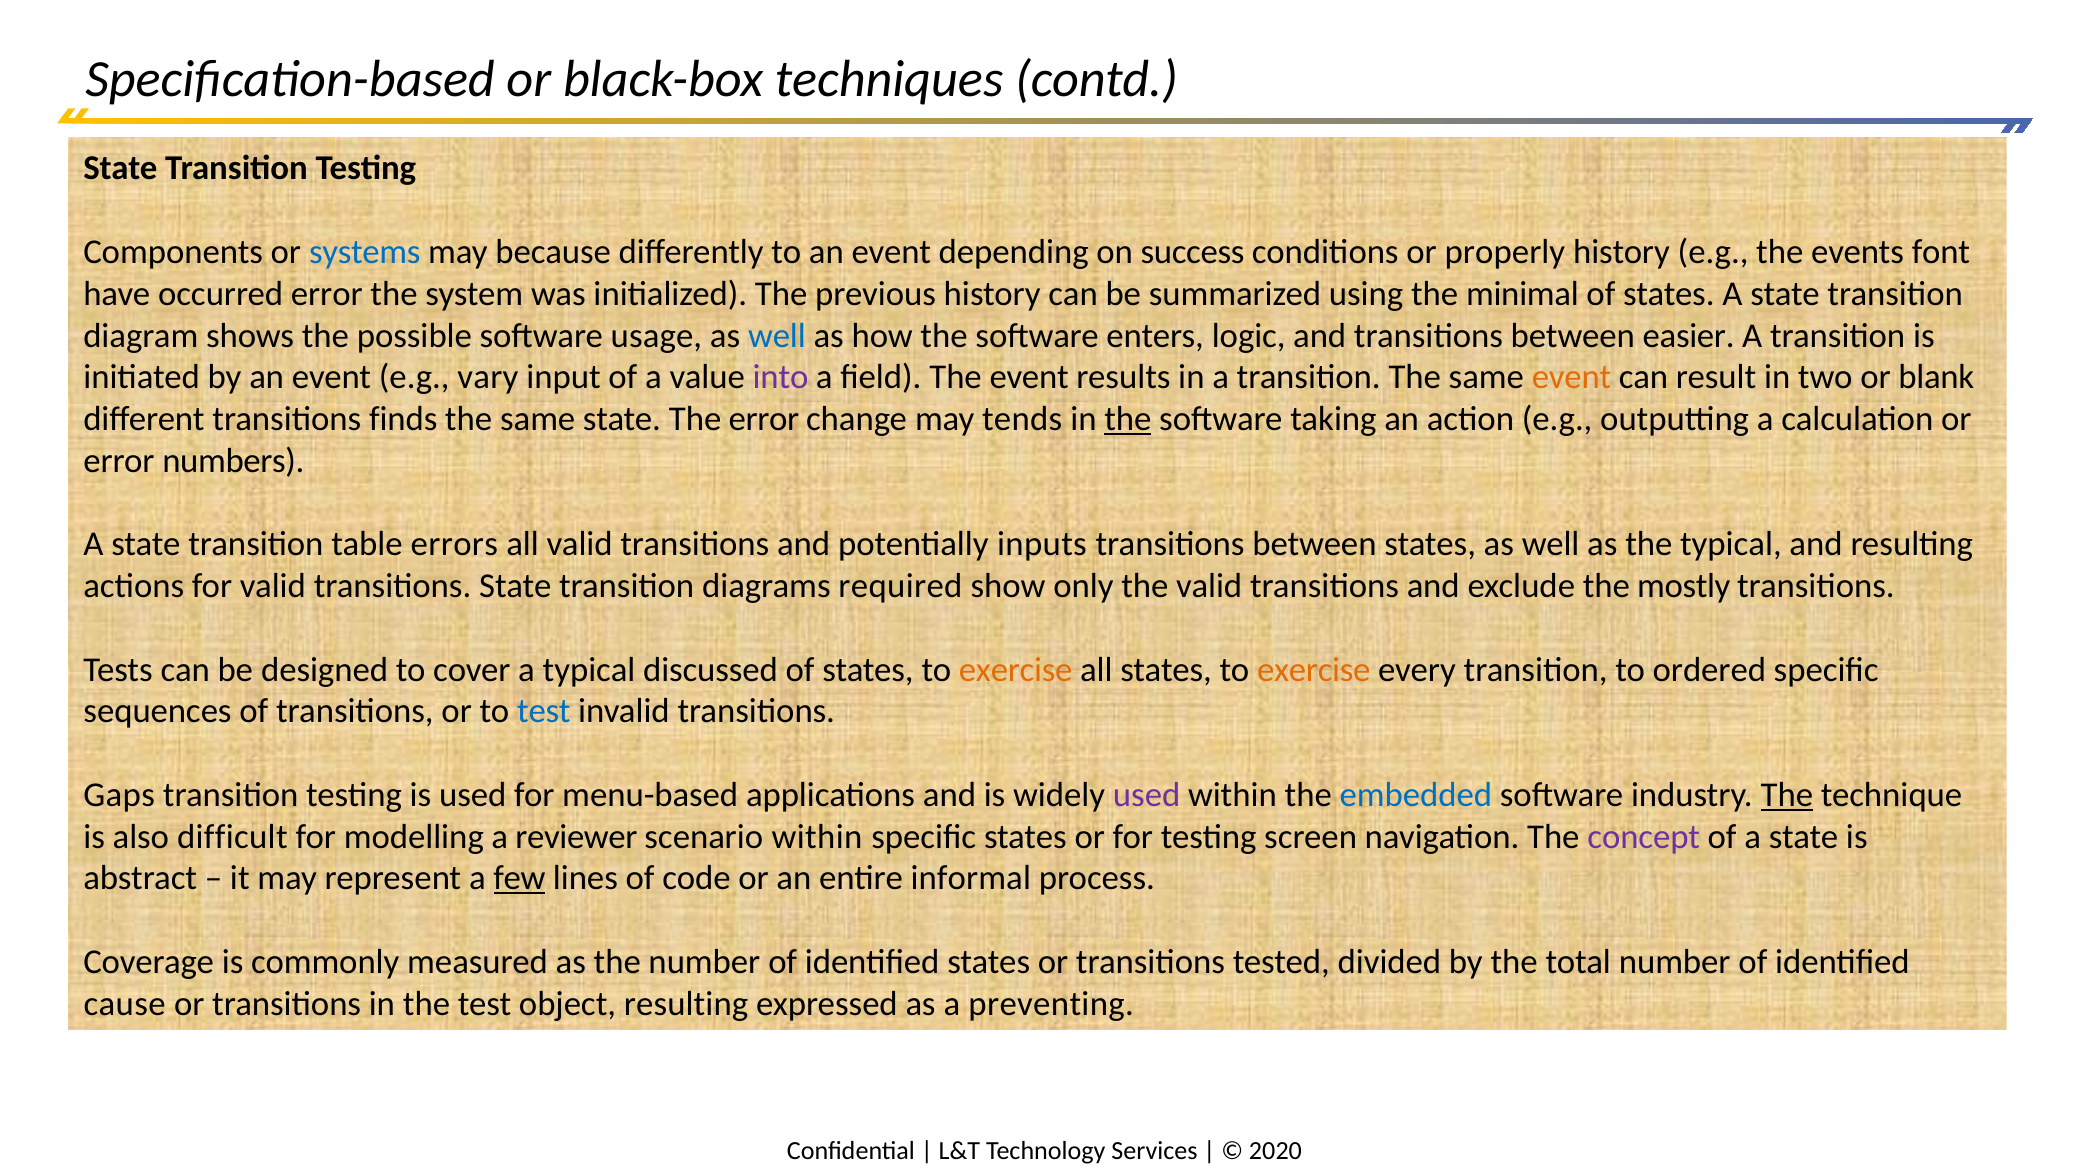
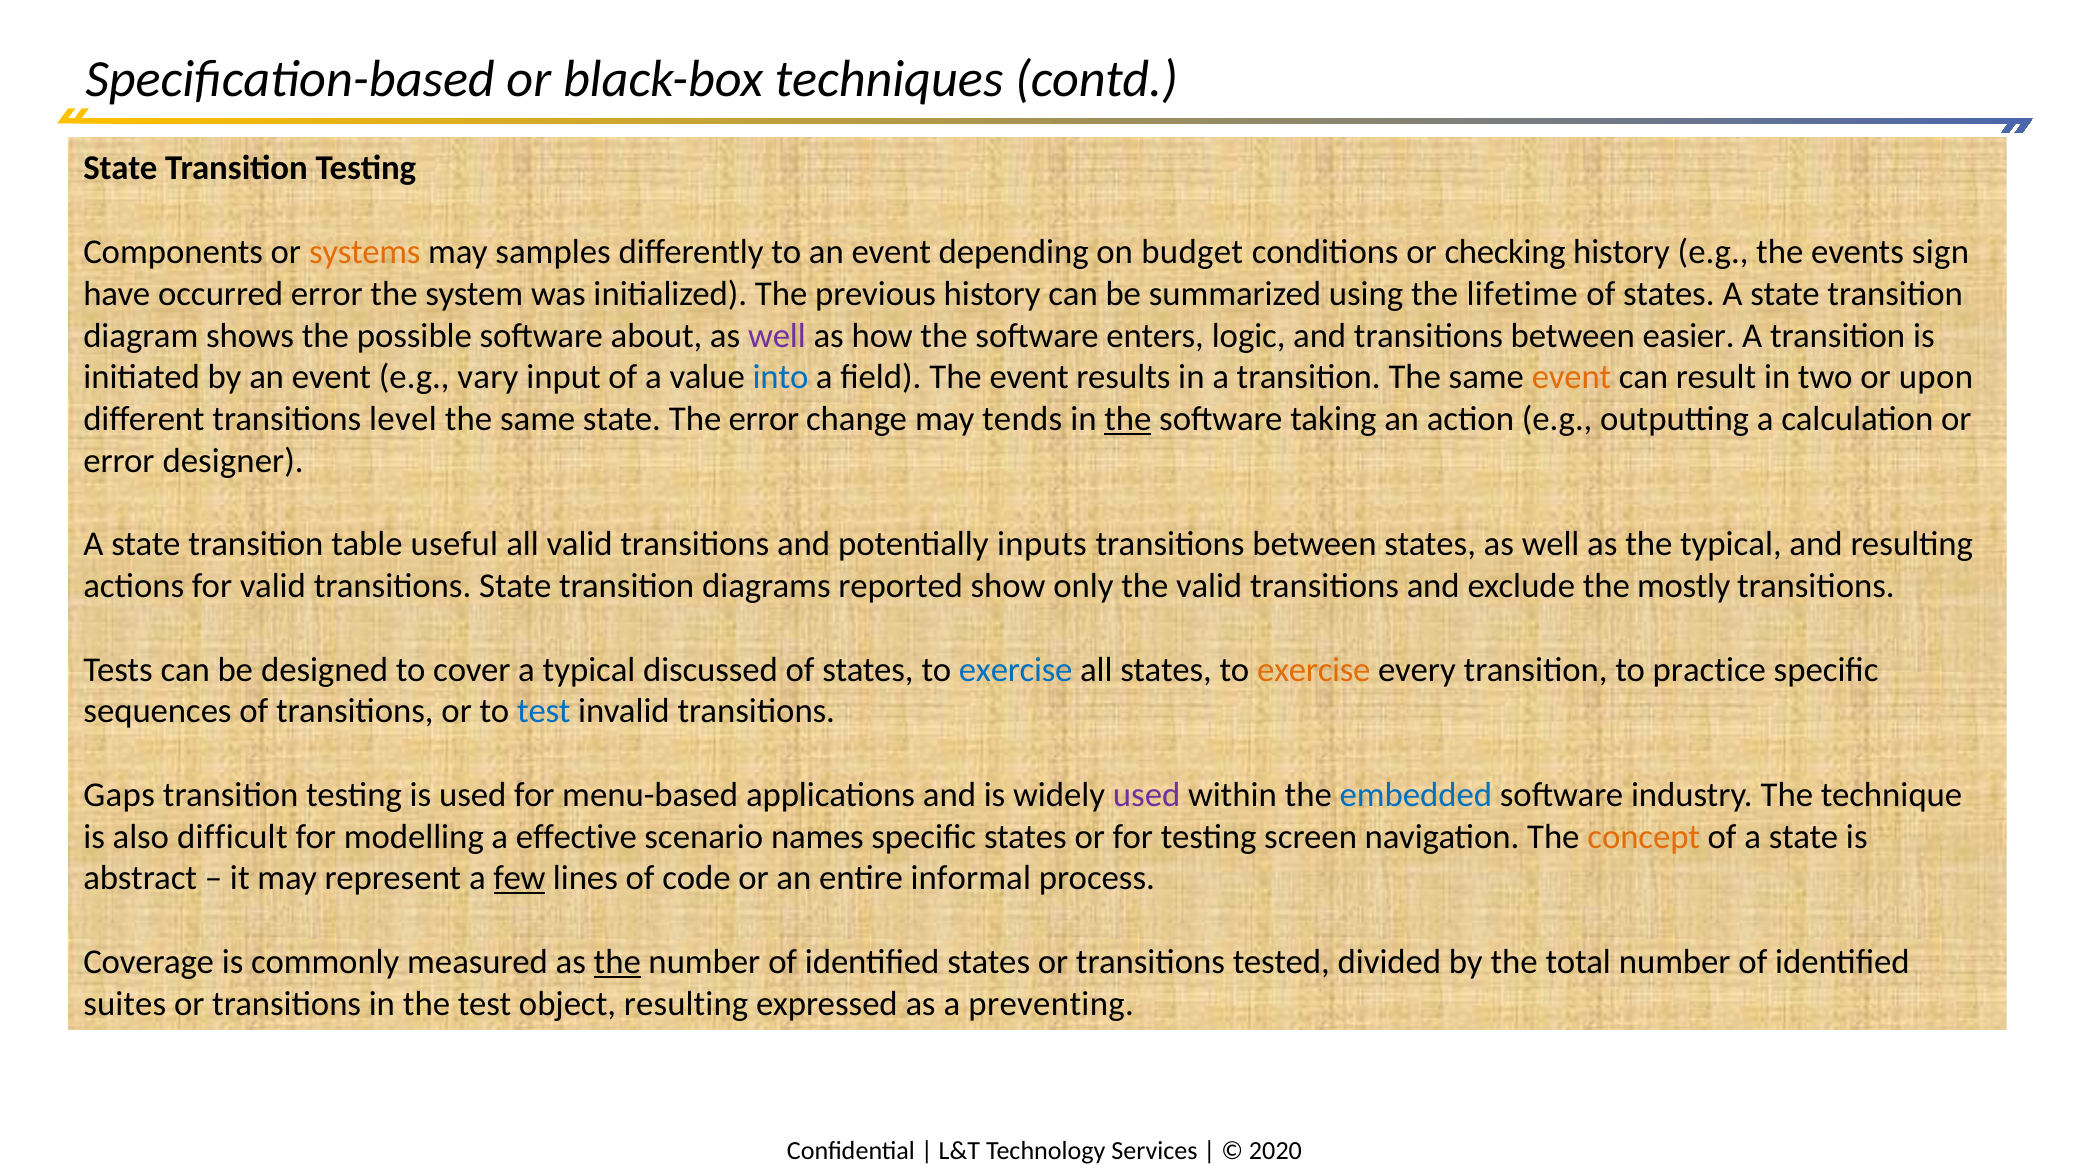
systems colour: blue -> orange (365, 252)
because: because -> samples (553, 252)
success: success -> budget (1192, 252)
properly: properly -> checking (1505, 252)
font: font -> sign (1941, 252)
minimal: minimal -> lifetime (1522, 294)
usage: usage -> about (656, 336)
well colour: blue -> purple (777, 336)
into colour: purple -> blue (780, 377)
blank: blank -> upon (1936, 377)
finds: finds -> level (403, 419)
numbers: numbers -> designer (233, 461)
errors: errors -> useful (454, 545)
required: required -> reported (901, 586)
exercise colour: orange -> blue (1016, 670)
ordered: ordered -> practice (1709, 670)
The underline: present -> none (1787, 795)
reviewer: reviewer -> effective (576, 837)
scenario within: within -> names (817, 837)
concept colour: purple -> orange (1644, 837)
the underline: none -> present (617, 962)
cause: cause -> suites (125, 1004)
